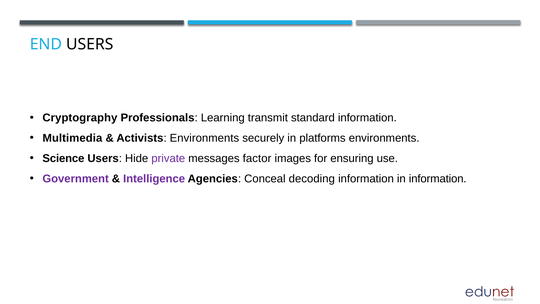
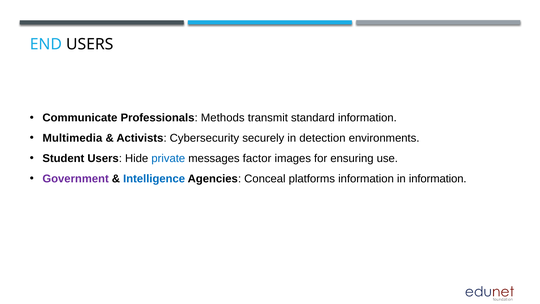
Cryptography: Cryptography -> Communicate (80, 118)
Learning: Learning -> Methods (223, 118)
Activists Environments: Environments -> Cybersecurity (204, 138)
platforms: platforms -> detection (322, 138)
Science: Science -> Student (63, 158)
private colour: purple -> blue (168, 158)
Intelligence colour: purple -> blue (154, 179)
decoding: decoding -> platforms (312, 179)
